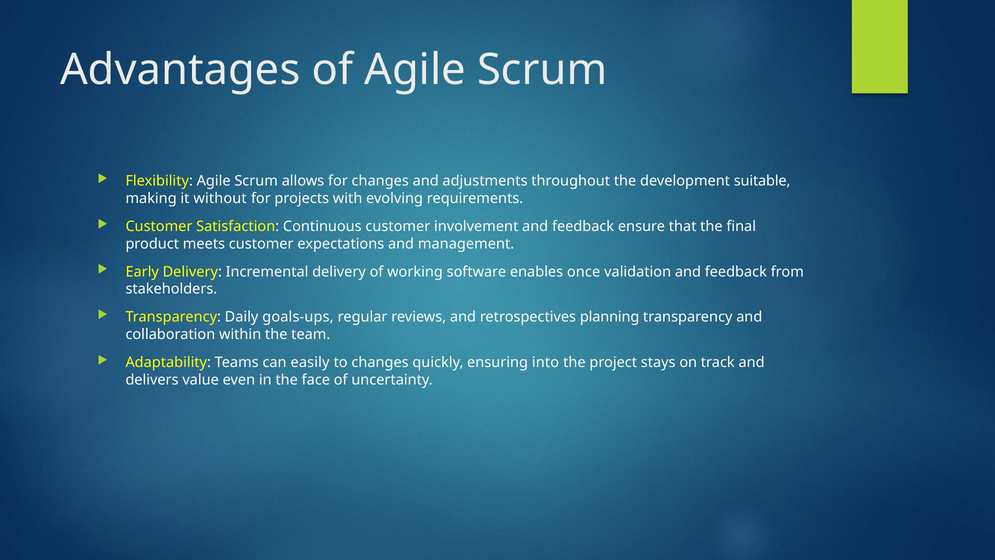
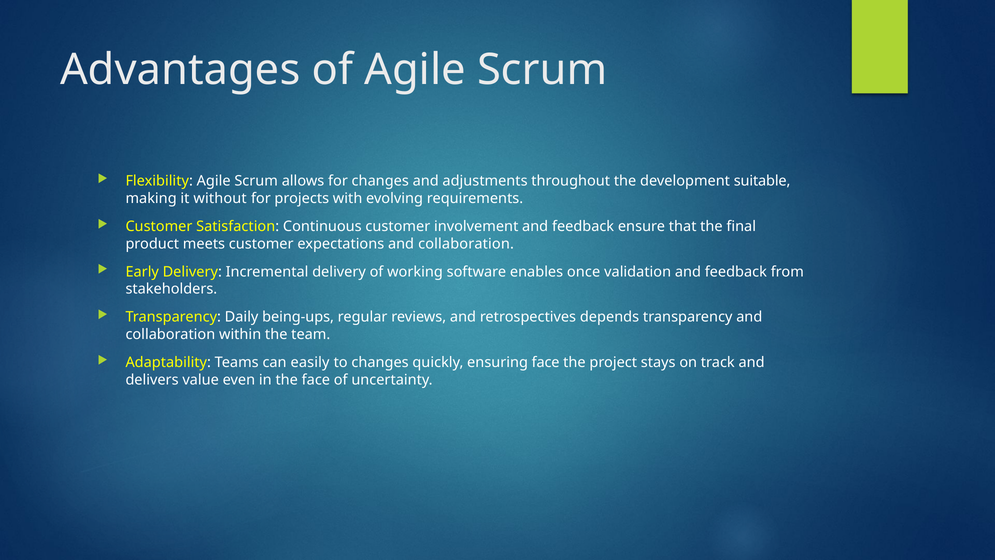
expectations and management: management -> collaboration (466, 244)
goals-ups: goals-ups -> being-ups (298, 317)
planning: planning -> depends (610, 317)
ensuring into: into -> face (546, 362)
